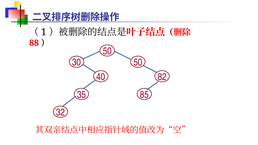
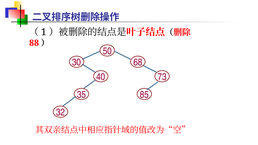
30 50: 50 -> 68 (138, 62)
82: 82 -> 73 (162, 77)
